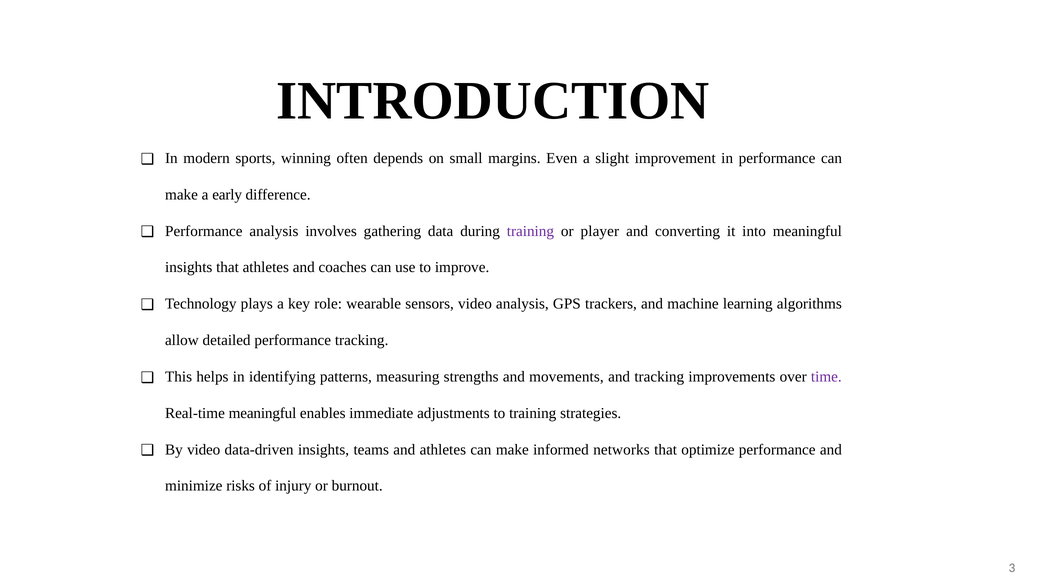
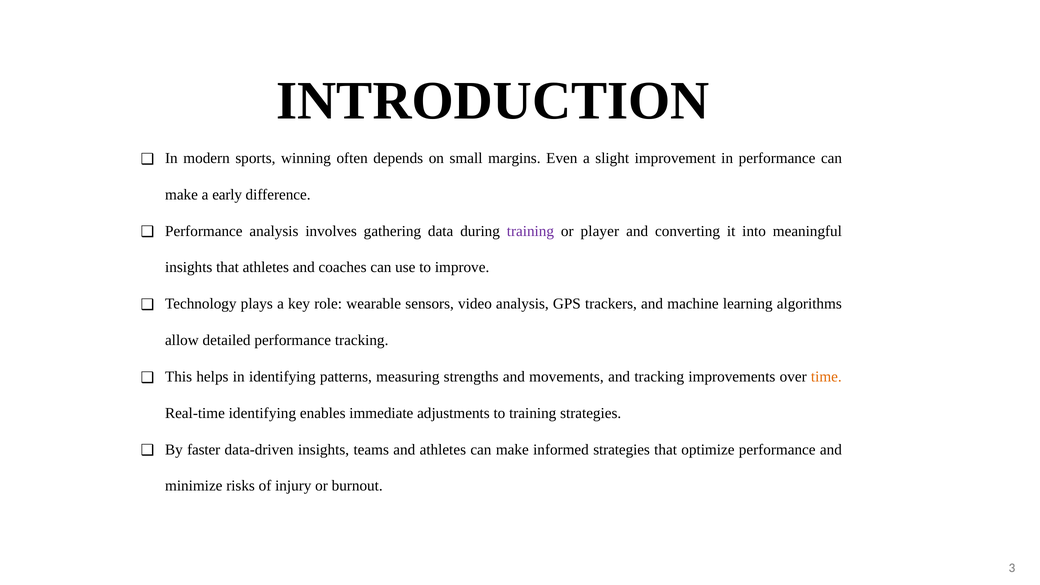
time colour: purple -> orange (826, 377)
Real-time meaningful: meaningful -> identifying (262, 413)
By video: video -> faster (204, 450)
informed networks: networks -> strategies (622, 450)
